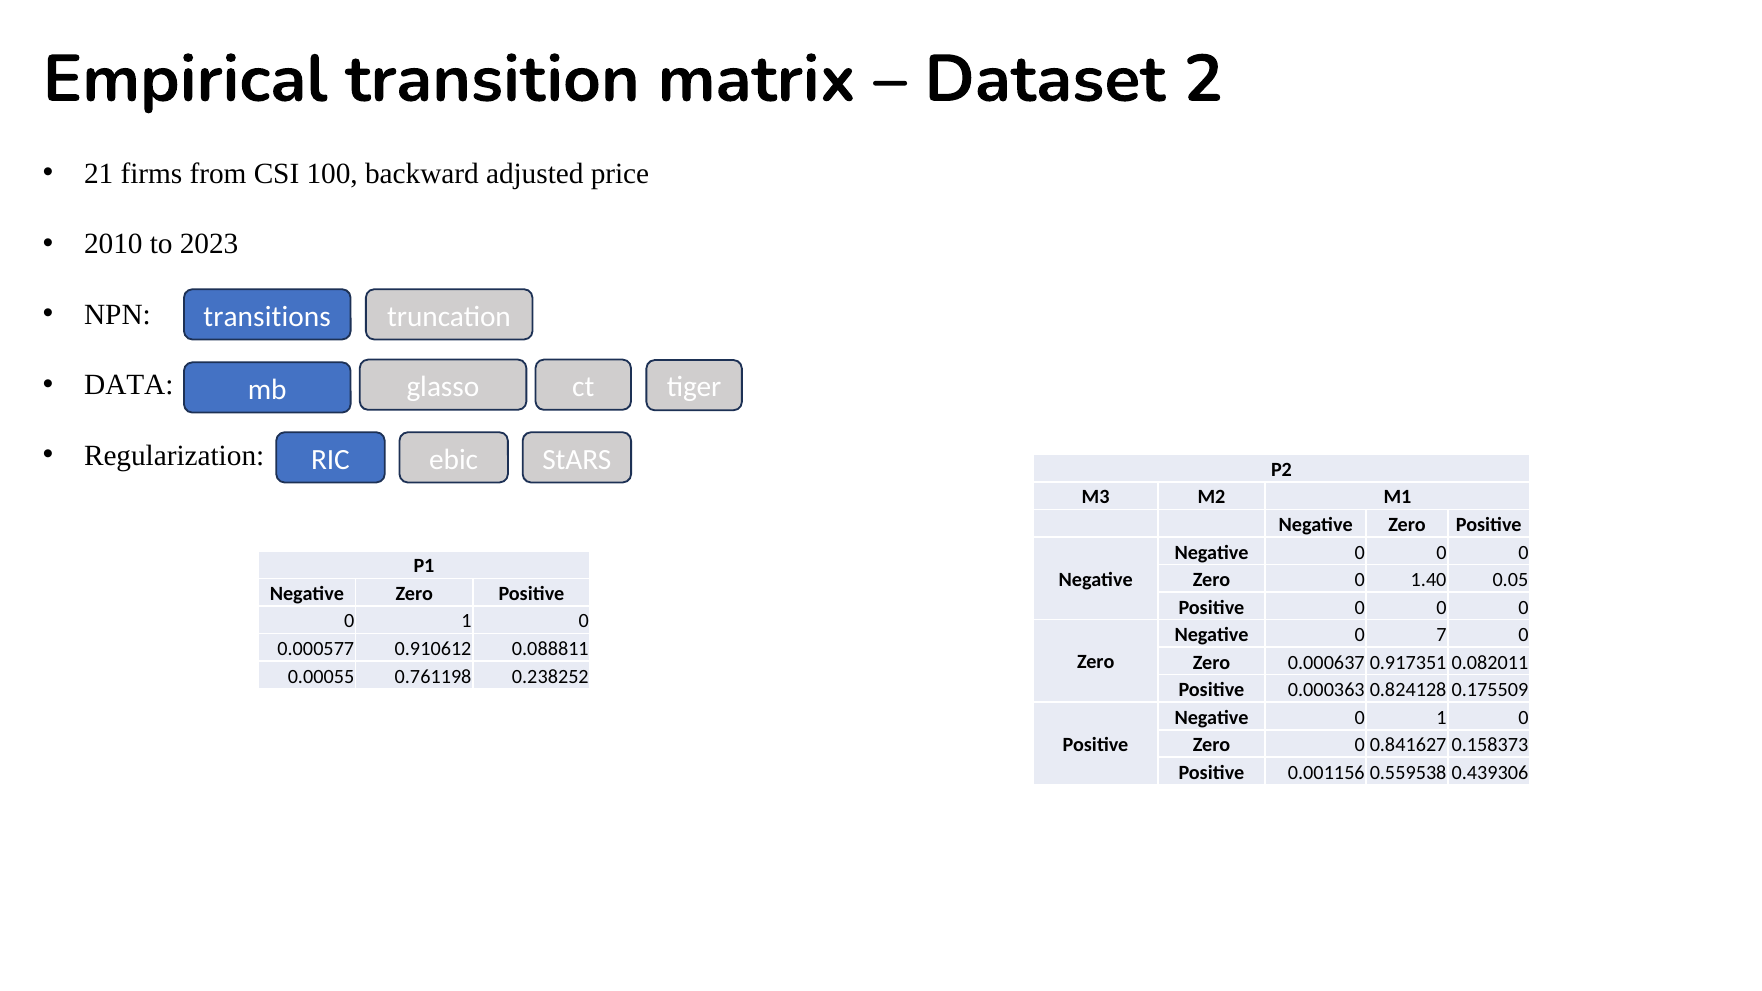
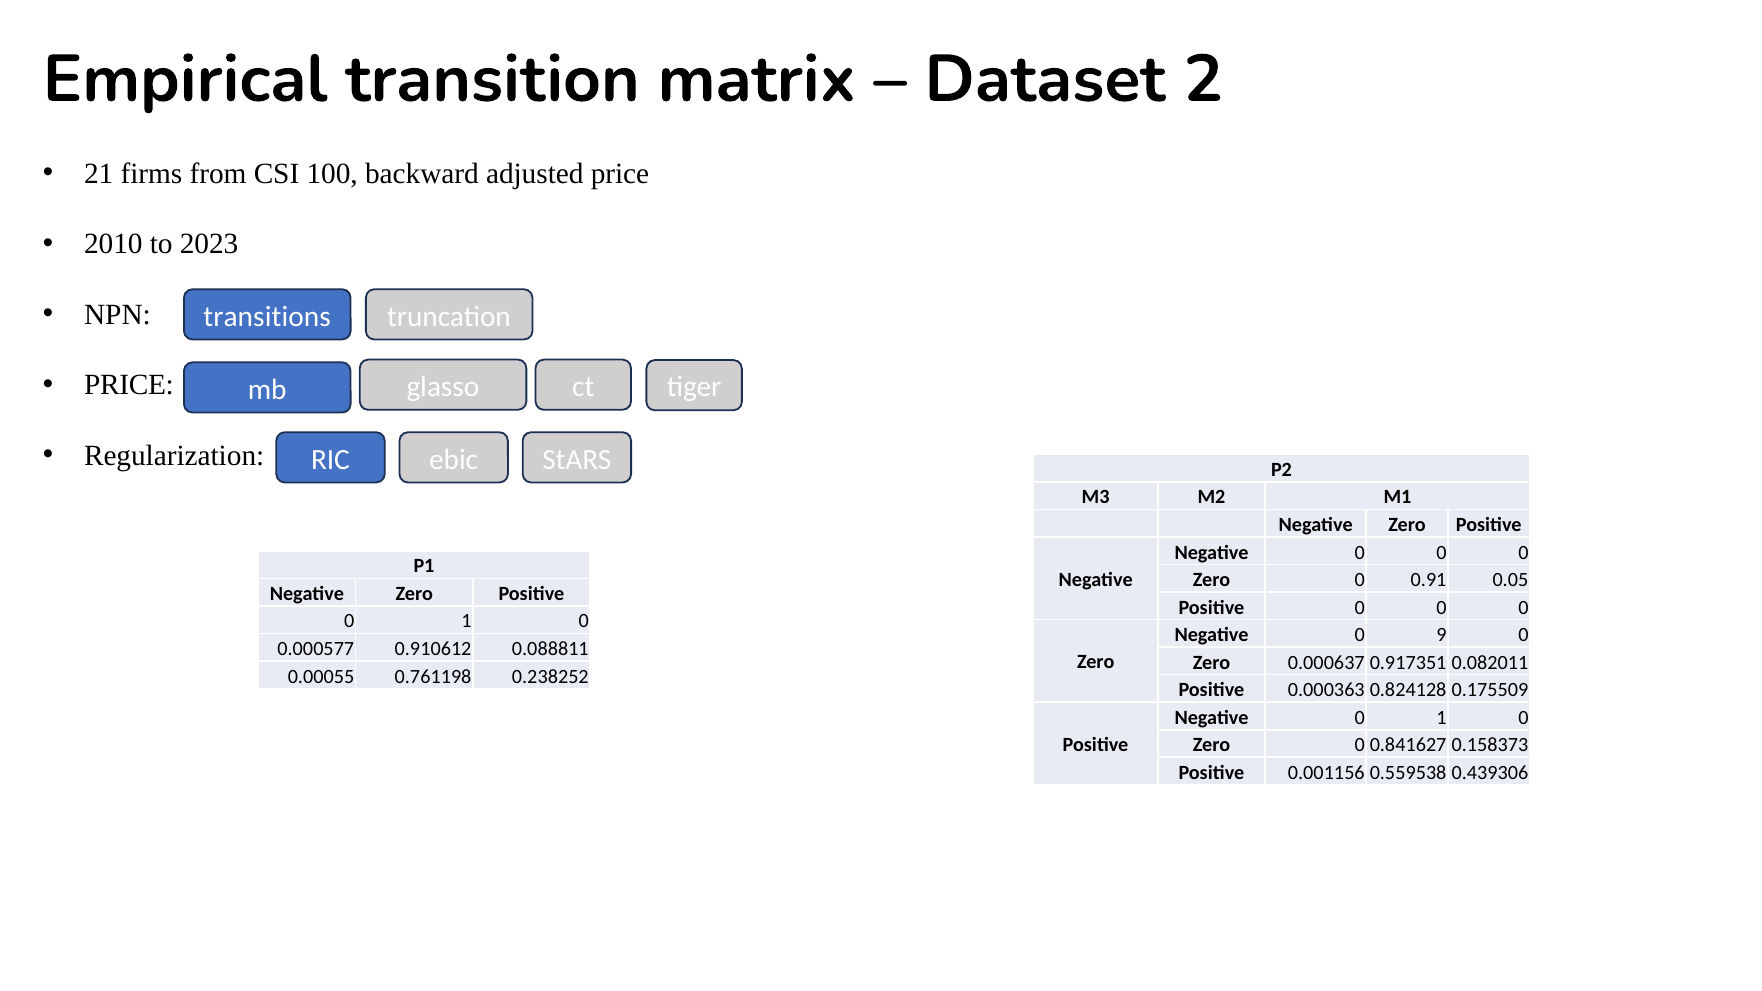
DATA: DATA -> PRICE (129, 385)
1.40: 1.40 -> 0.91 (1429, 580)
7: 7 -> 9 (1442, 635)
